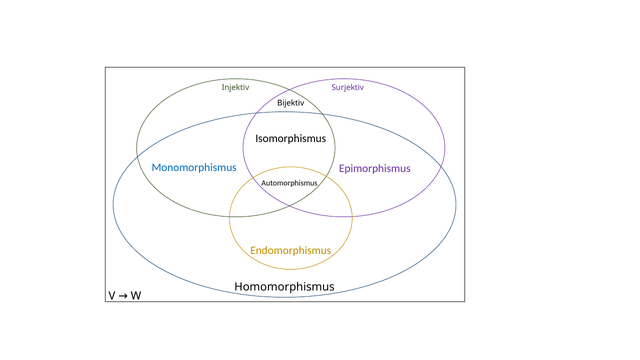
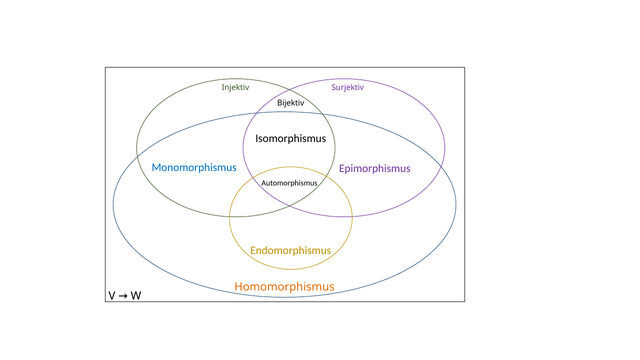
Homomorphismus colour: black -> orange (285, 287)
